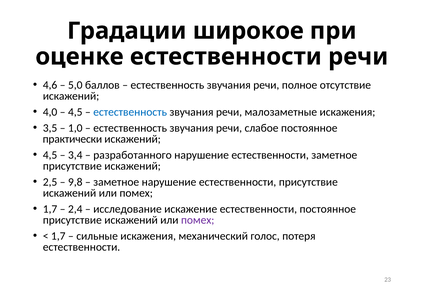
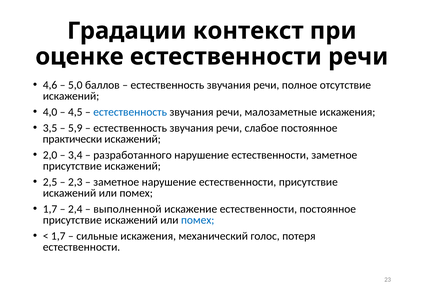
широкое: широкое -> контекст (248, 31)
1,0: 1,0 -> 5,9 (75, 128)
4,5: 4,5 -> 2,0 (50, 155)
9,8: 9,8 -> 2,3 (75, 182)
исследование: исследование -> выполненной (127, 209)
помех colour: purple -> blue (198, 221)
